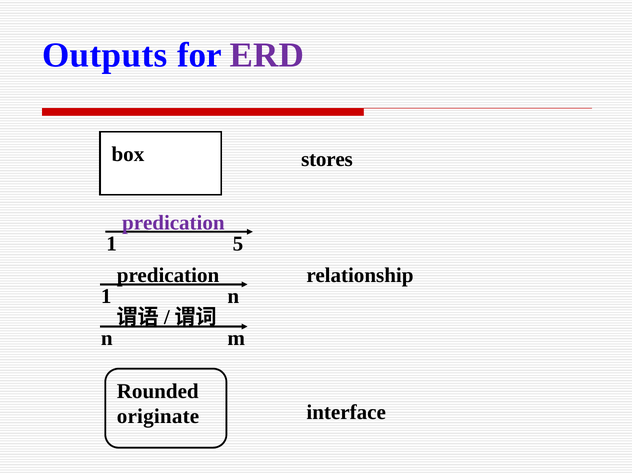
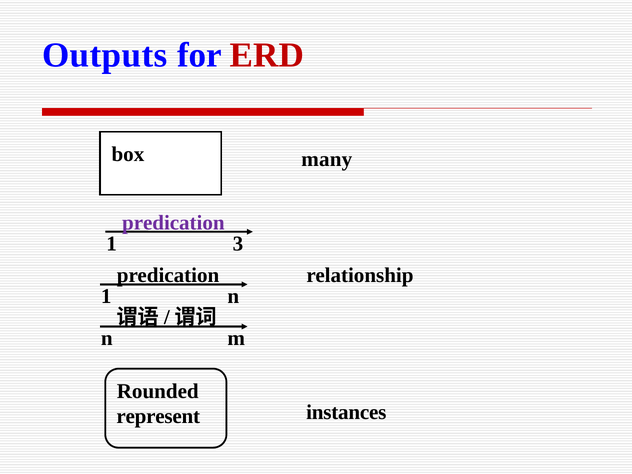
ERD colour: purple -> red (267, 55)
stores: stores -> many (327, 159)
5: 5 -> 3 (238, 244)
interface: interface -> instances (346, 412)
originate: originate -> represent (158, 416)
